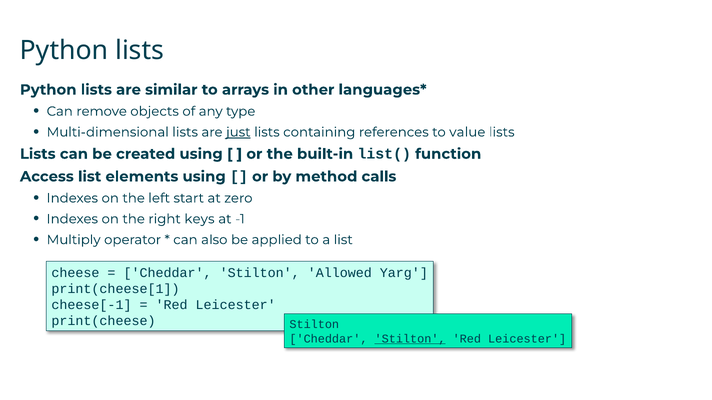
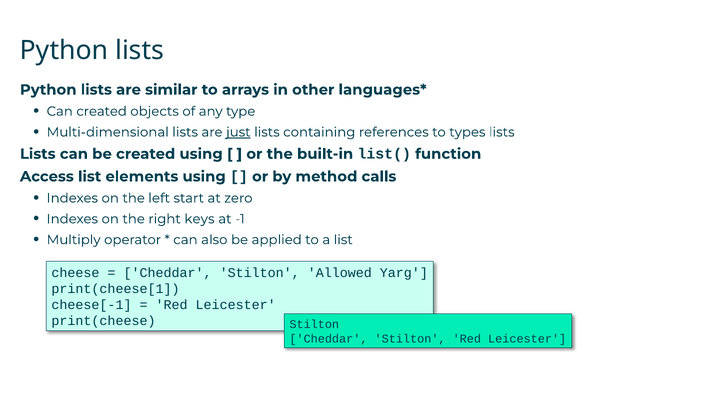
Can remove: remove -> created (102, 111)
value: value -> types (467, 132)
Stilton underline: present -> none (410, 339)
